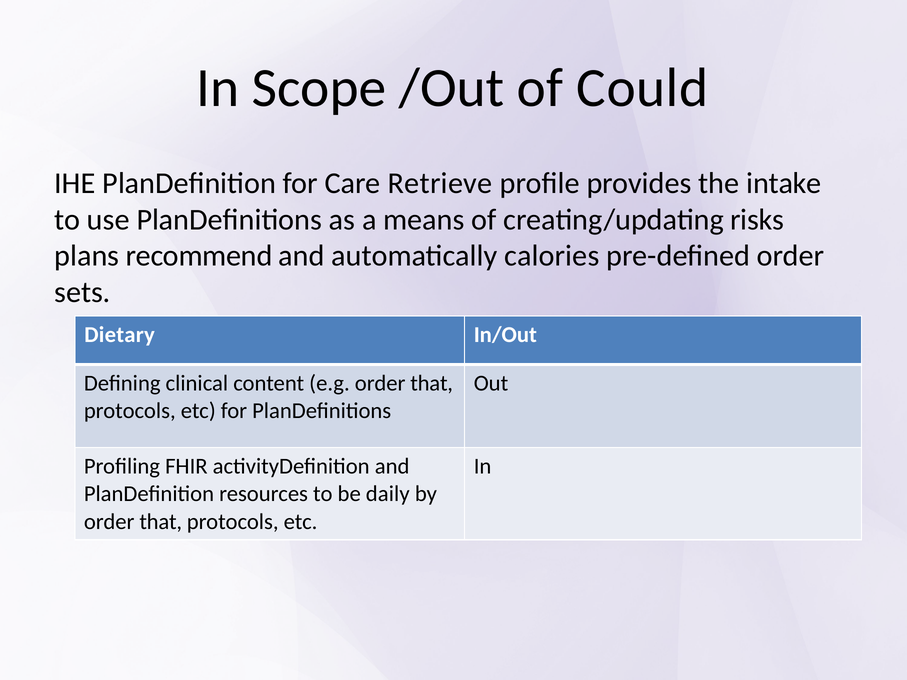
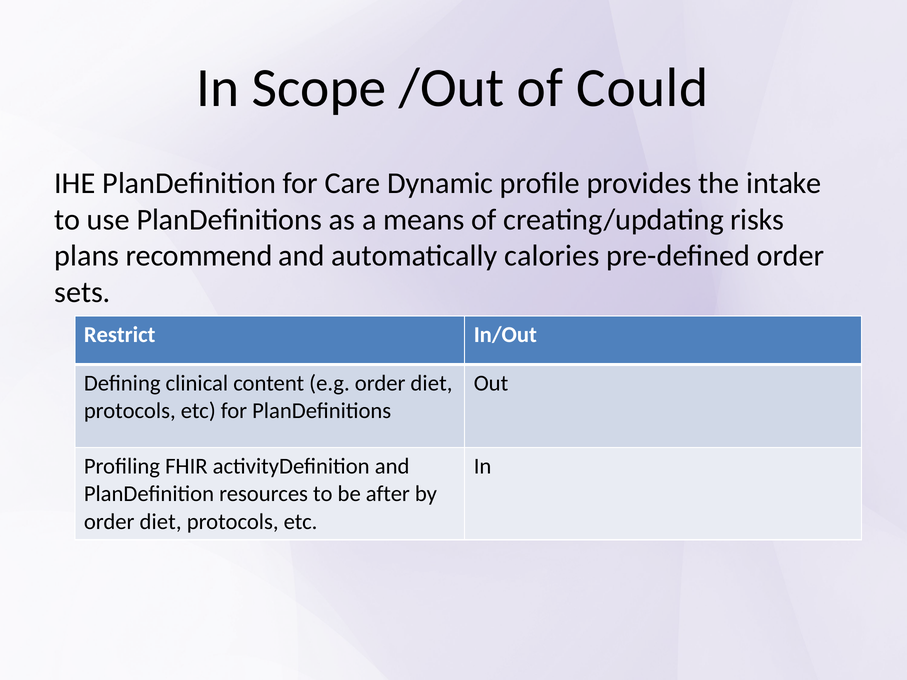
Retrieve: Retrieve -> Dynamic (440, 184)
Dietary: Dietary -> Restrict (120, 335)
e.g order that: that -> diet (432, 383)
daily: daily -> after (388, 494)
that: that -> diet (161, 522)
